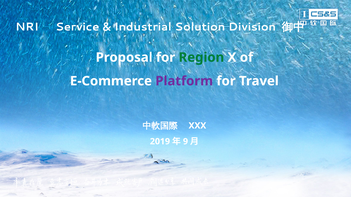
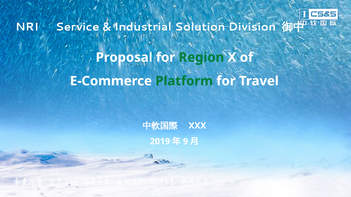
Platform colour: purple -> green (184, 81)
